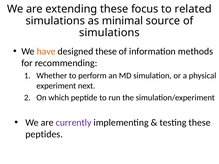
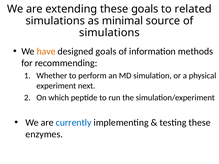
these focus: focus -> goals (145, 9)
designed these: these -> goals (106, 51)
currently colour: purple -> blue (74, 123)
peptides: peptides -> enzymes (44, 134)
